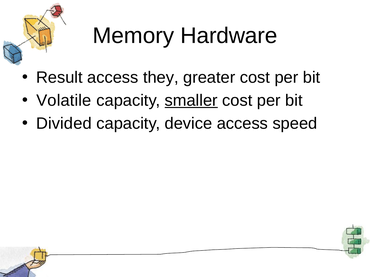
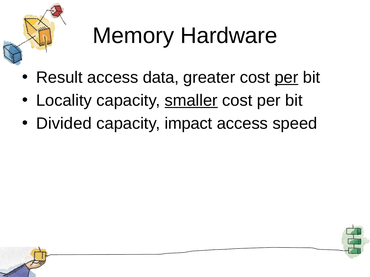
they: they -> data (161, 78)
per underline: none -> present (286, 78)
Volatile: Volatile -> Locality (64, 101)
device: device -> impact (188, 124)
